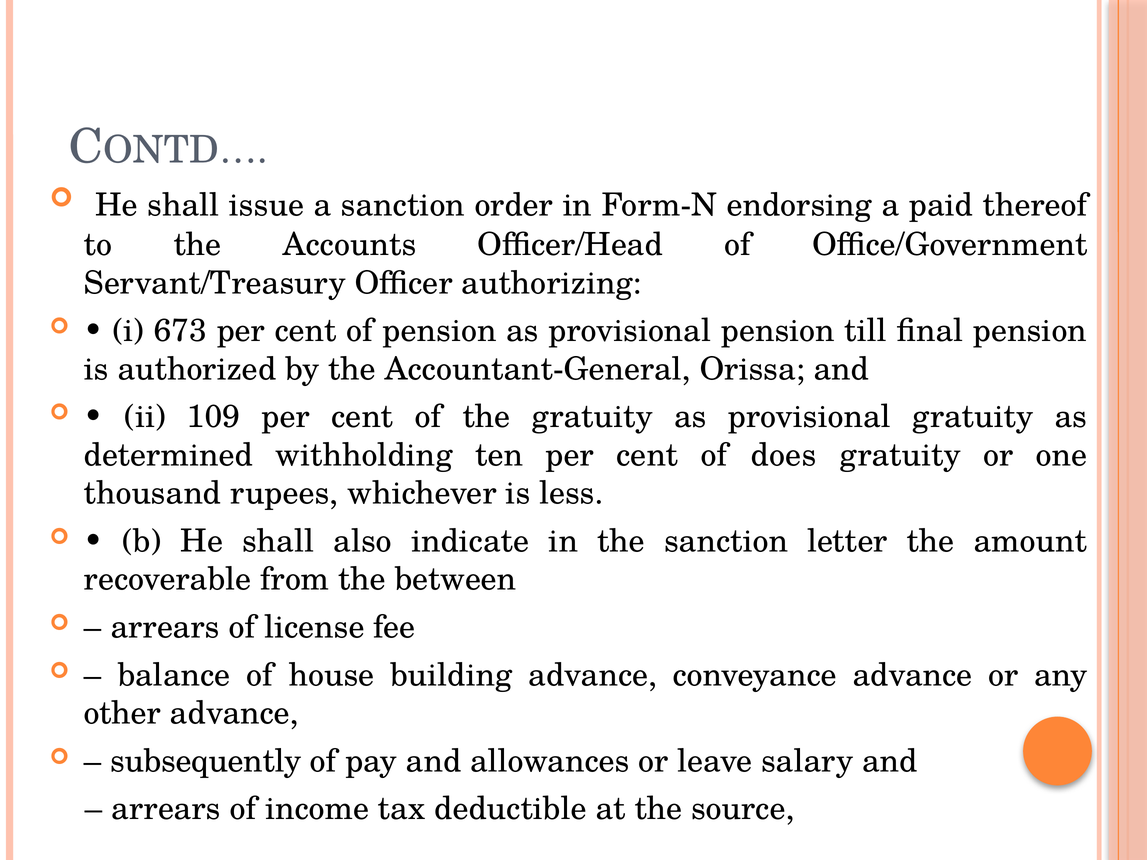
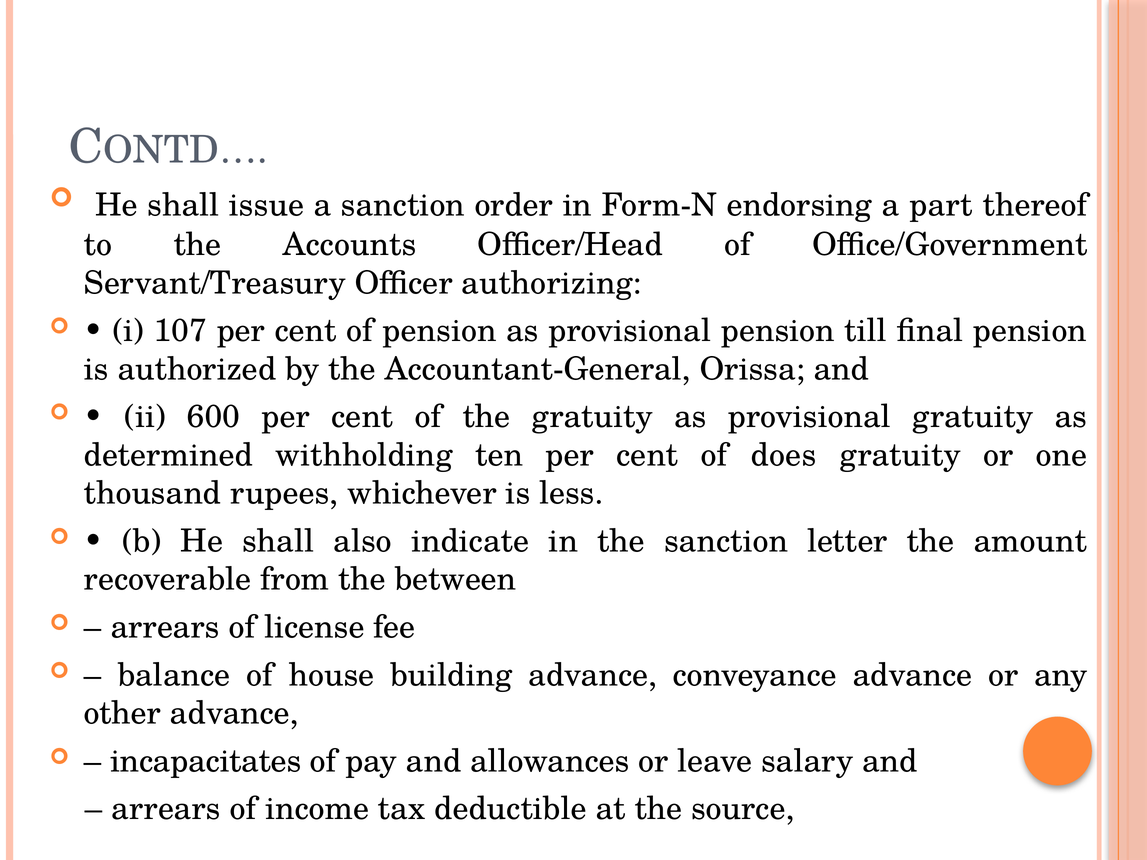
paid: paid -> part (941, 205)
673: 673 -> 107 (180, 331)
109: 109 -> 600 (214, 417)
subsequently: subsequently -> incapacitates (206, 761)
